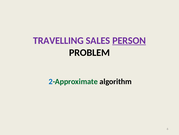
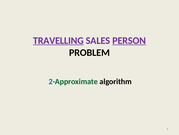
TRAVELLING underline: none -> present (58, 40)
